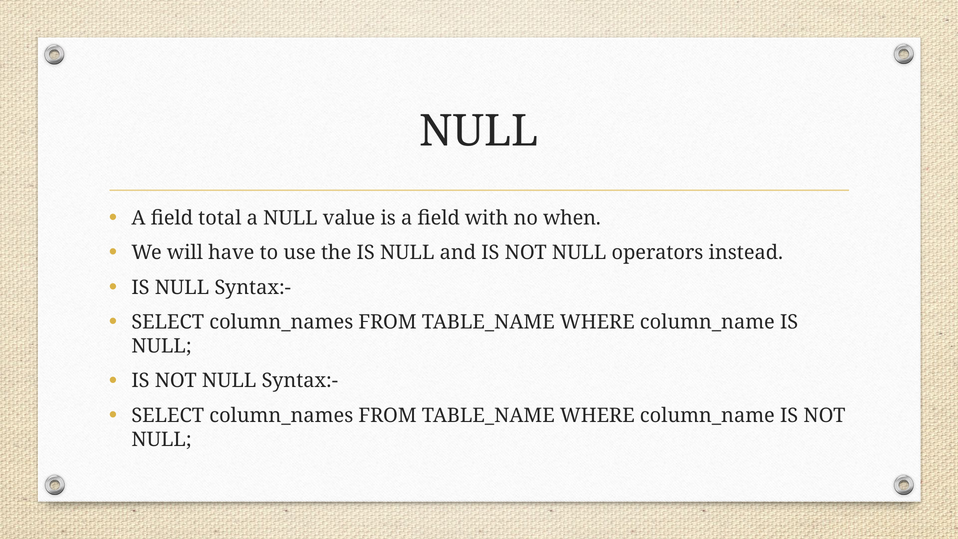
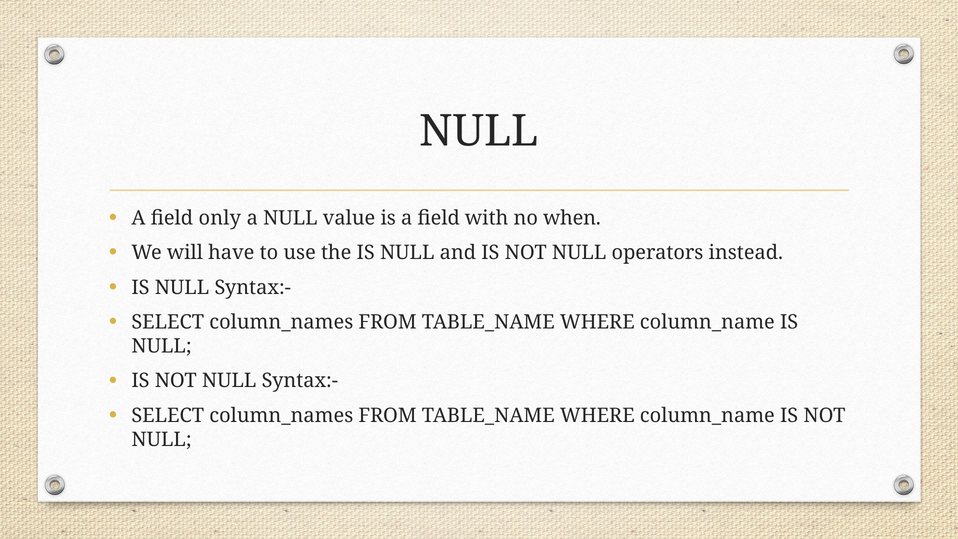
total: total -> only (220, 218)
